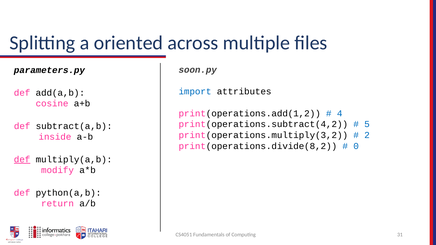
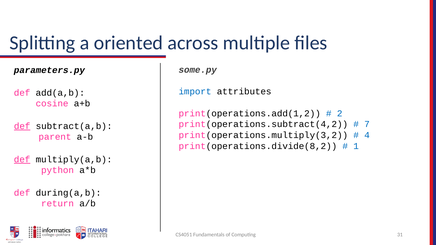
soon.py: soon.py -> some.py (198, 70)
4: 4 -> 2 (340, 114)
5: 5 -> 7 (367, 124)
def underline: none -> present (22, 126)
2: 2 -> 4 (367, 135)
inside: inside -> parent (55, 137)
0: 0 -> 1 (356, 146)
modify: modify -> python (58, 170)
python(a,b: python(a,b -> during(a,b (68, 193)
